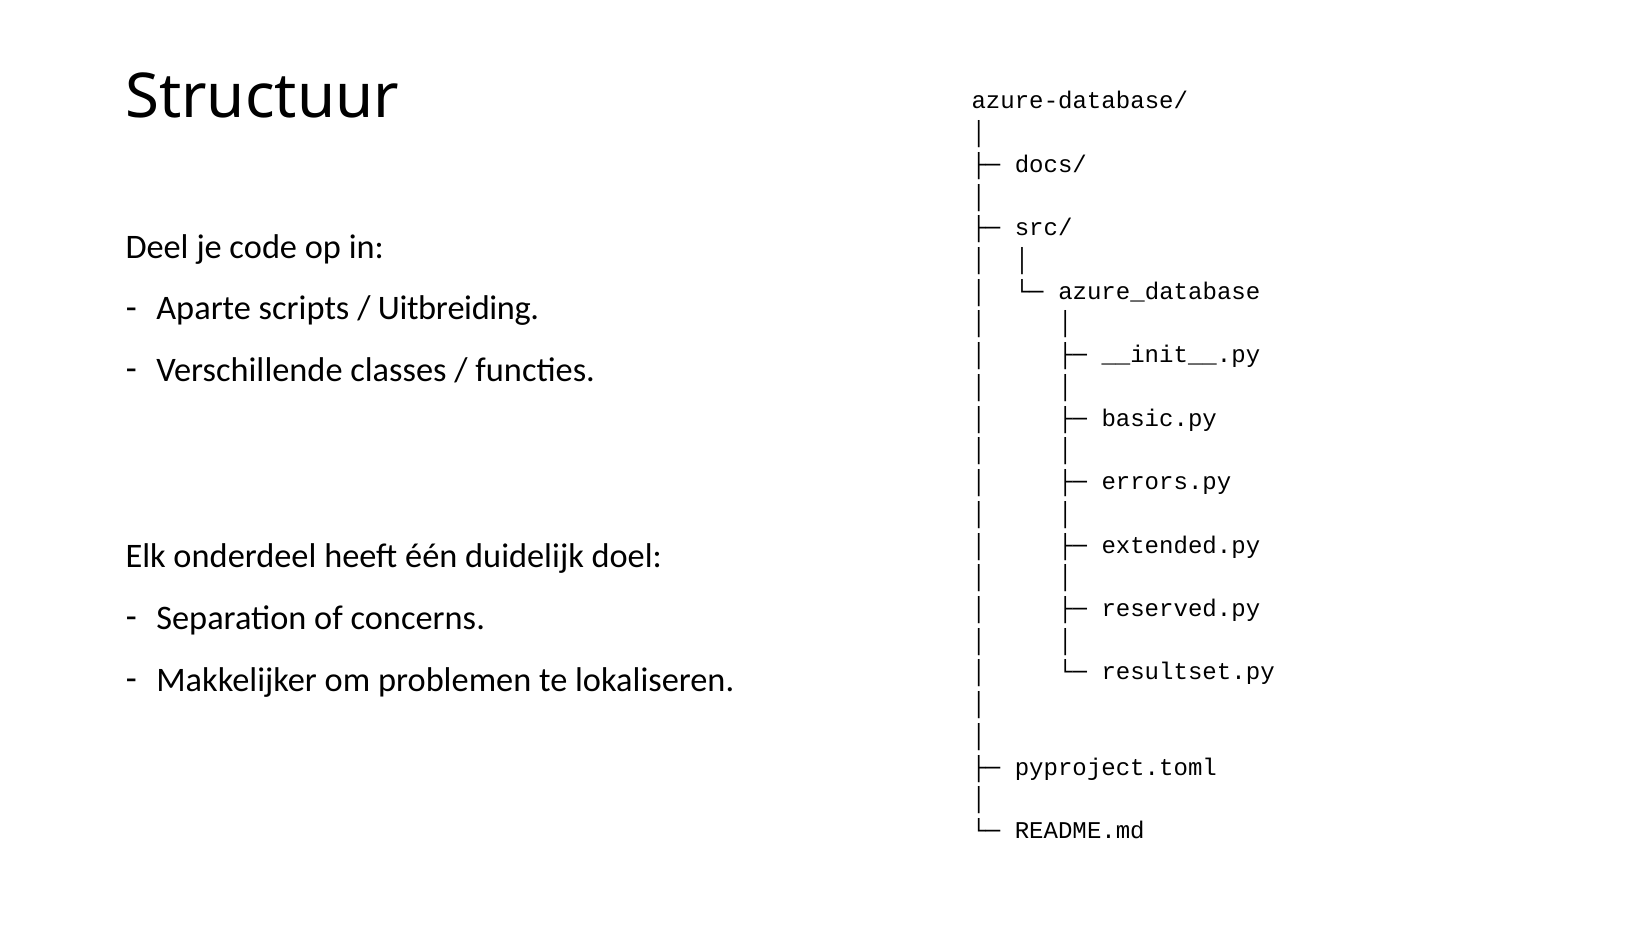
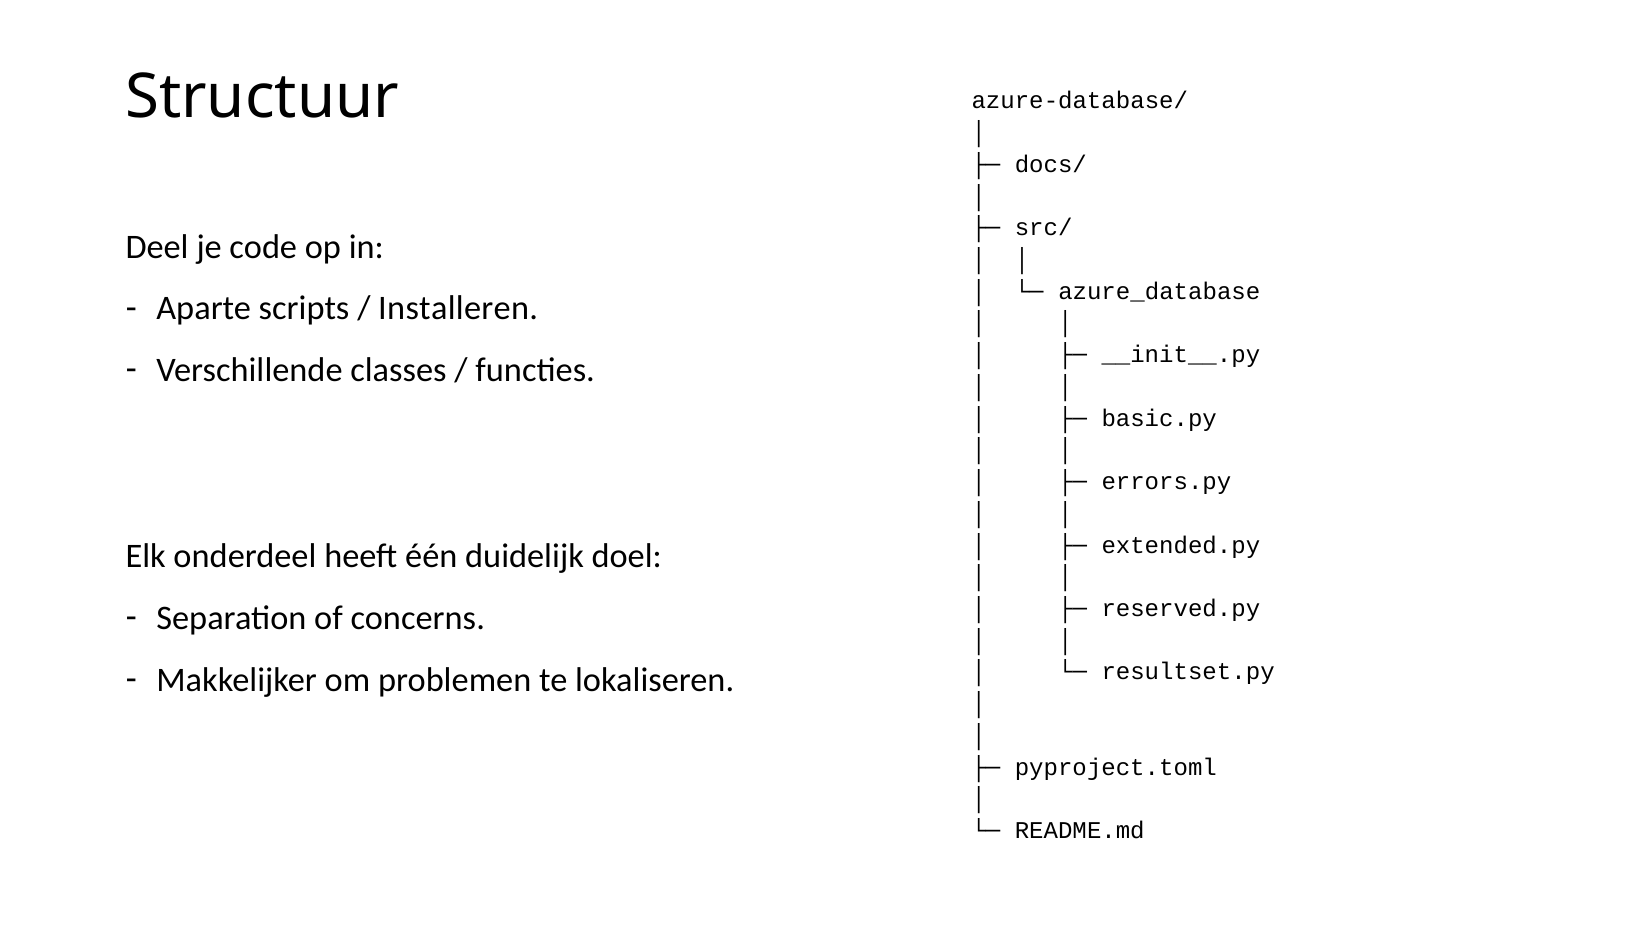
Uitbreiding: Uitbreiding -> Installeren (458, 308)
